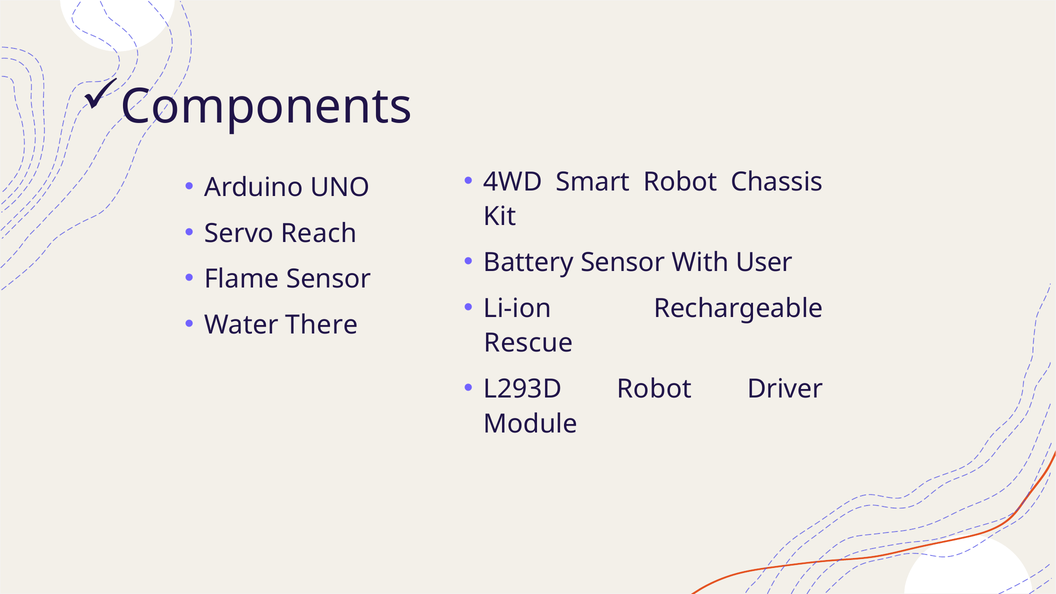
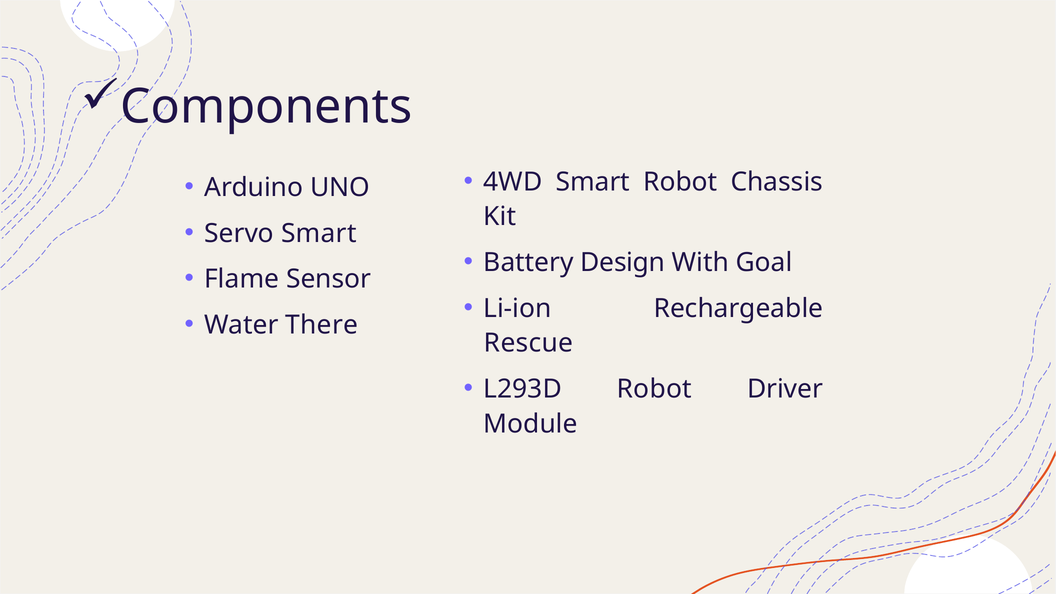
Servo Reach: Reach -> Smart (319, 233)
Battery Sensor: Sensor -> Design (623, 263)
User: User -> Goal (764, 263)
